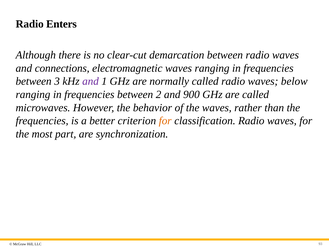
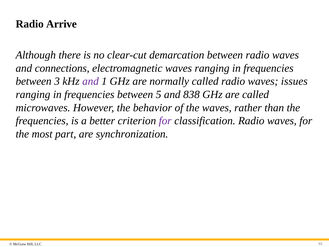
Enters: Enters -> Arrive (61, 24)
below: below -> issues (294, 81)
2: 2 -> 5 (159, 94)
900: 900 -> 838 (191, 94)
for colour: orange -> purple (165, 121)
